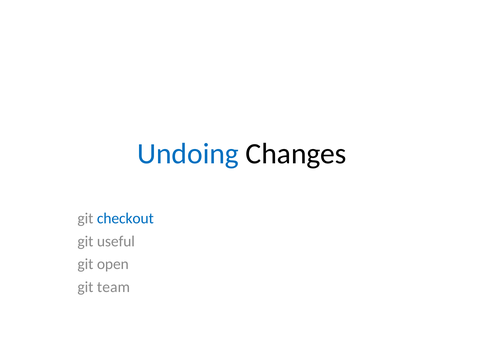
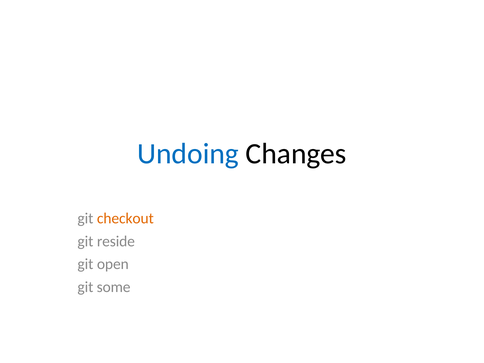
checkout colour: blue -> orange (125, 218)
useful: useful -> reside (116, 241)
team: team -> some (114, 287)
